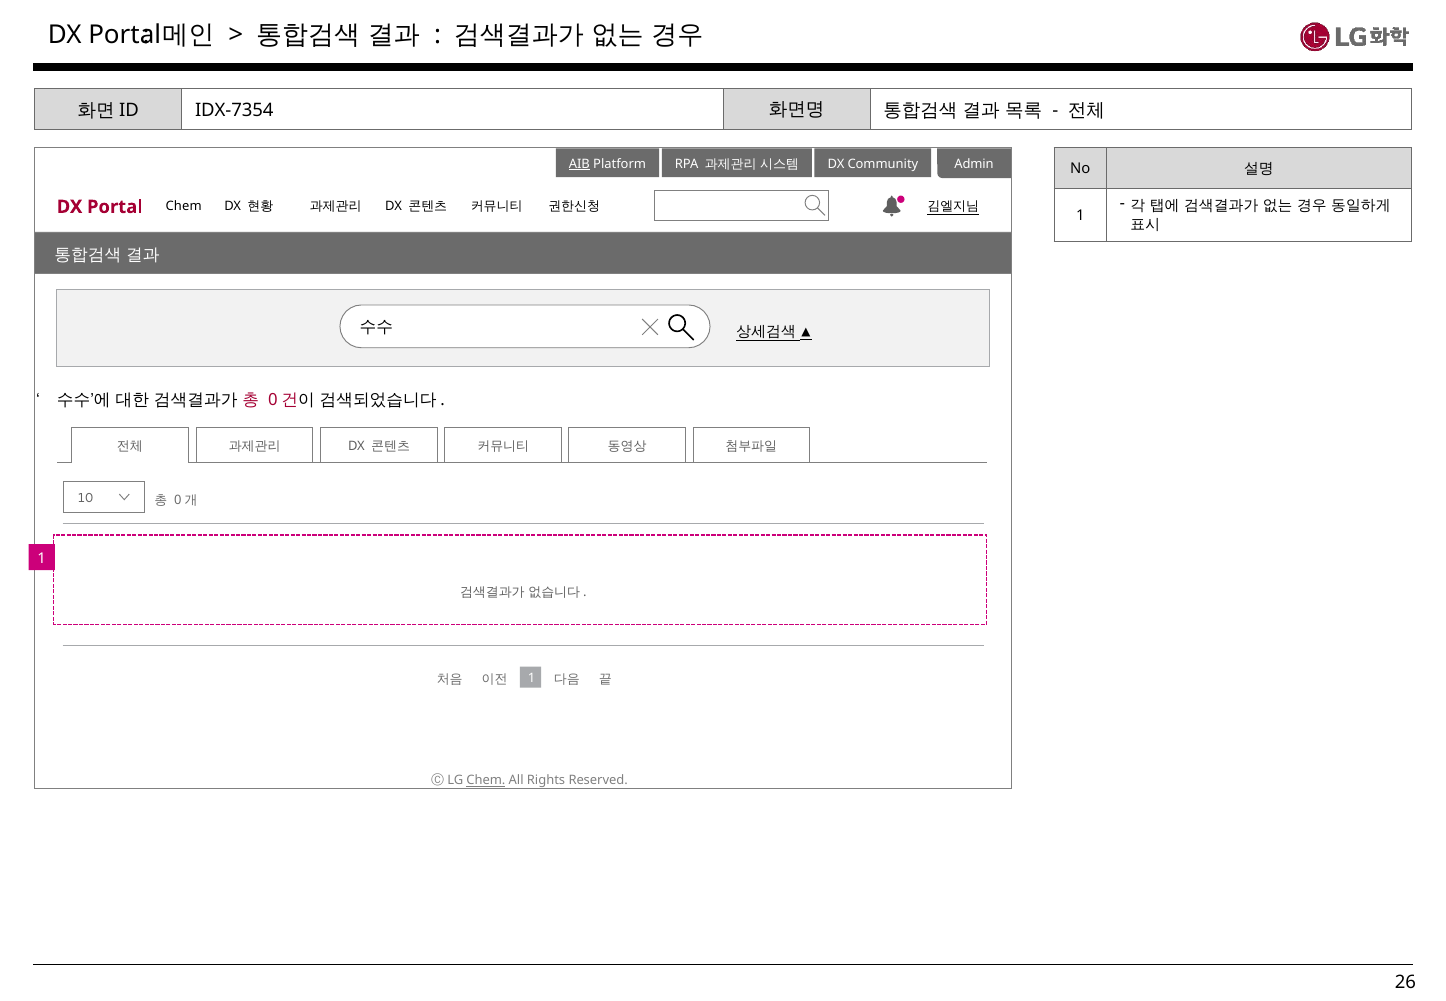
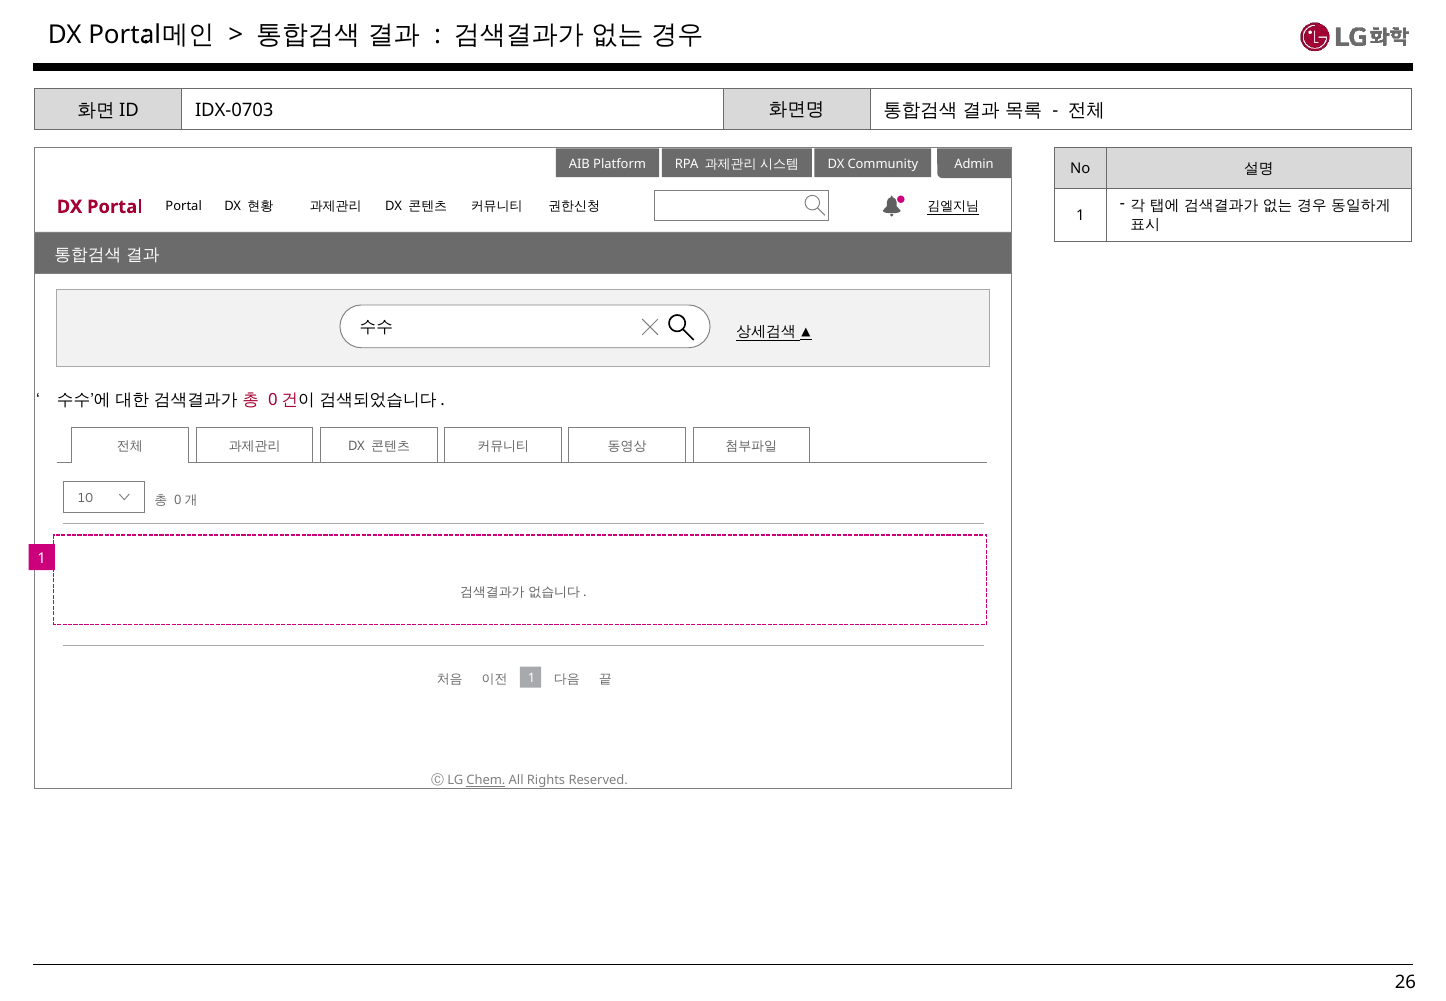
IDX-7354: IDX-7354 -> IDX-0703 (234, 110)
AIB underline: present -> none (579, 164)
Portal Chem: Chem -> Portal (184, 206)
